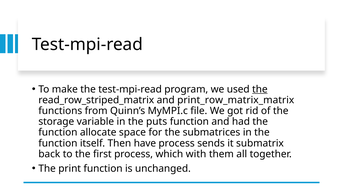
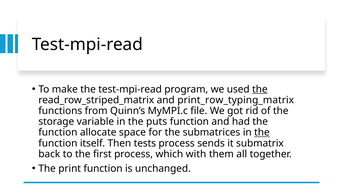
print_row_matrix_matrix: print_row_matrix_matrix -> print_row_typing_matrix (236, 100)
the underline: none -> present (262, 132)
have: have -> tests (145, 143)
